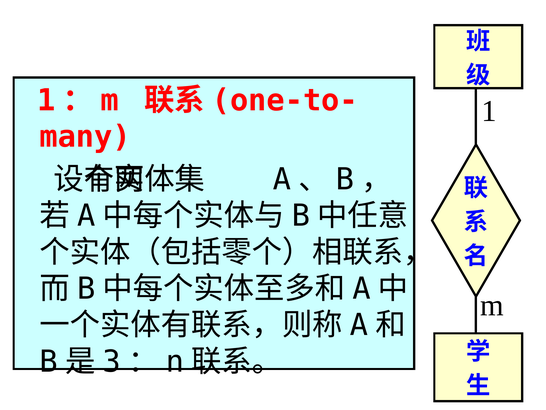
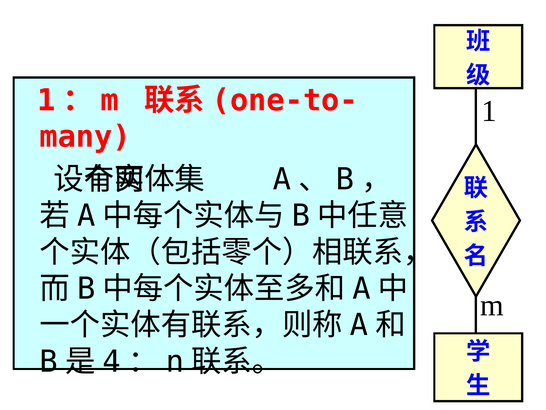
3: 3 -> 4 (112, 361)
